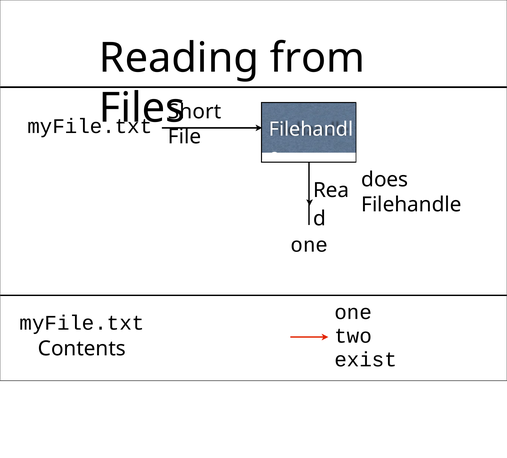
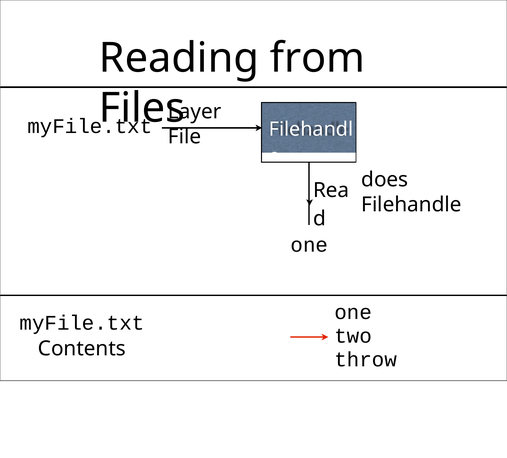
Short: Short -> Layer (195, 111)
exist: exist -> throw (366, 359)
